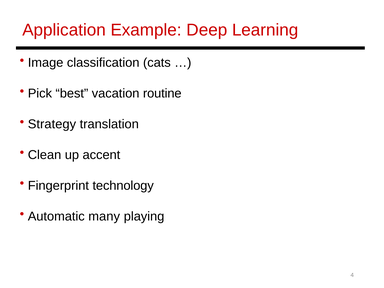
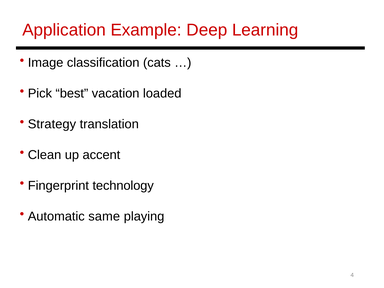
routine: routine -> loaded (162, 93)
many: many -> same (104, 216)
